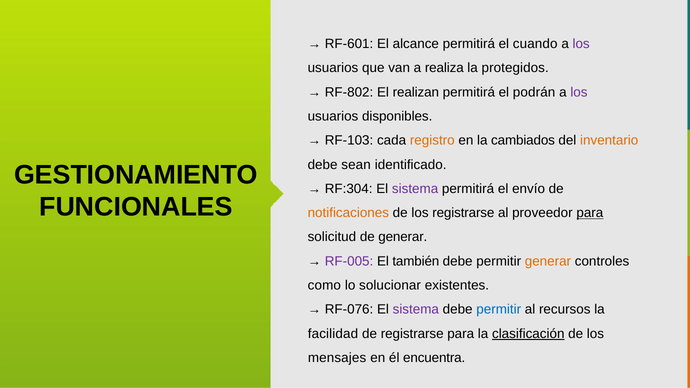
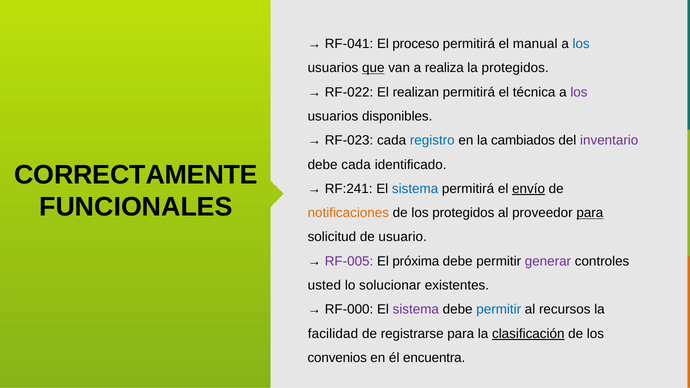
RF-601: RF-601 -> RF-041 (349, 44)
alcance: alcance -> proceso (416, 44)
cuando: cuando -> manual (535, 44)
los colour: purple -> blue (581, 44)
que underline: none -> present (373, 68)
RF-802: RF-802 -> RF-022 (349, 92)
podrán: podrán -> técnica (534, 92)
RF-103: RF-103 -> RF-023 (349, 141)
registro colour: orange -> blue (432, 141)
inventario colour: orange -> purple (609, 141)
debe sean: sean -> cada (356, 165)
GESTIONAMIENTO: GESTIONAMIENTO -> CORRECTAMENTE (136, 175)
RF:304: RF:304 -> RF:241 (349, 189)
sistema colour: purple -> blue (415, 189)
envío underline: none -> present (529, 189)
los registrarse: registrarse -> protegidos (463, 213)
de generar: generar -> usuario (403, 237)
también: también -> próxima (416, 261)
generar colour: orange -> purple (548, 261)
como: como -> usted (324, 285)
RF-076: RF-076 -> RF-000 (349, 310)
mensajes: mensajes -> convenios (337, 358)
